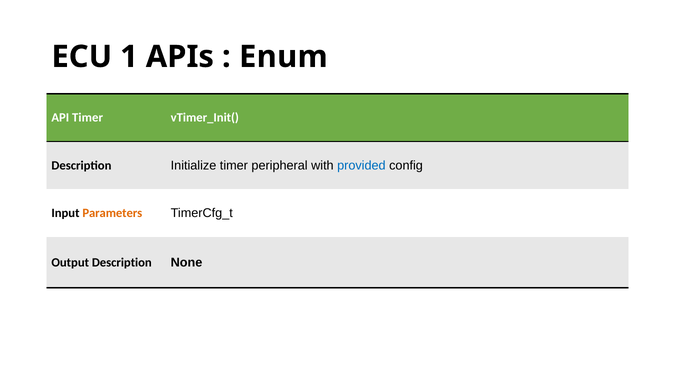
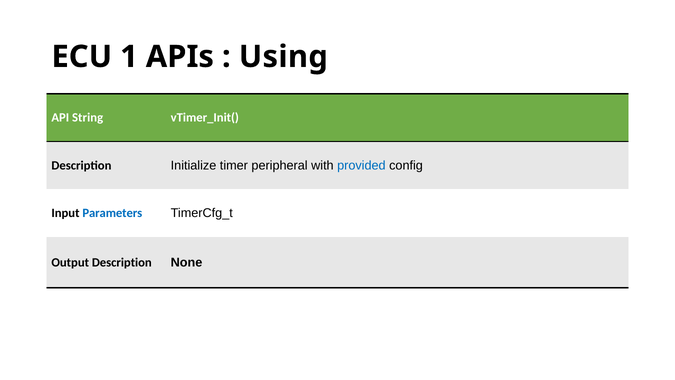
Enum: Enum -> Using (283, 57)
API Timer: Timer -> String (88, 118)
Parameters colour: orange -> blue (112, 213)
